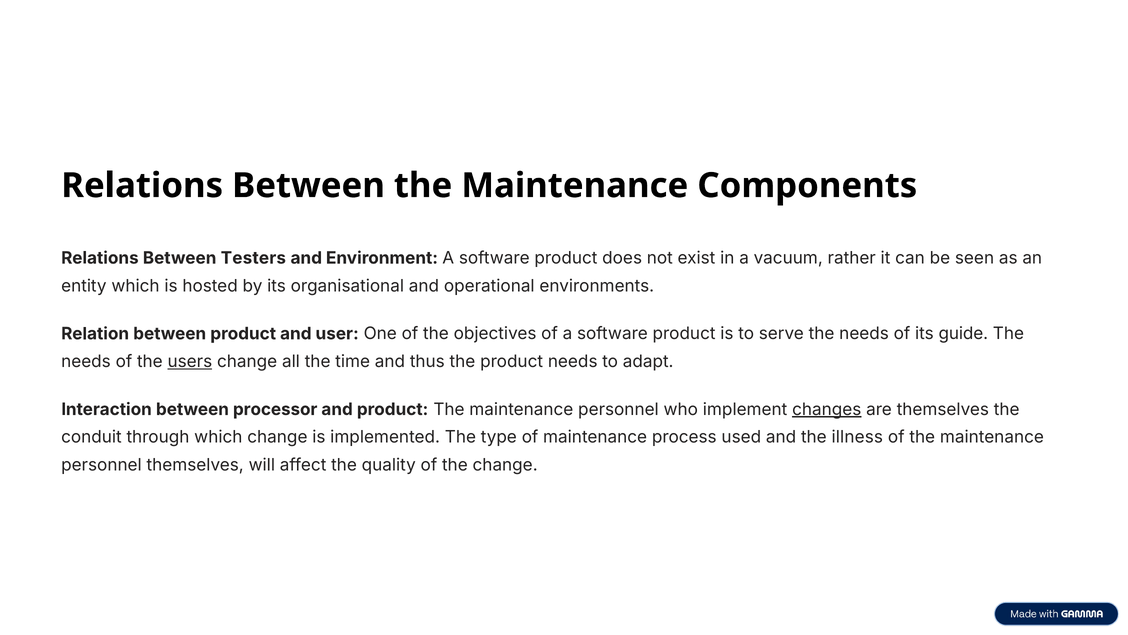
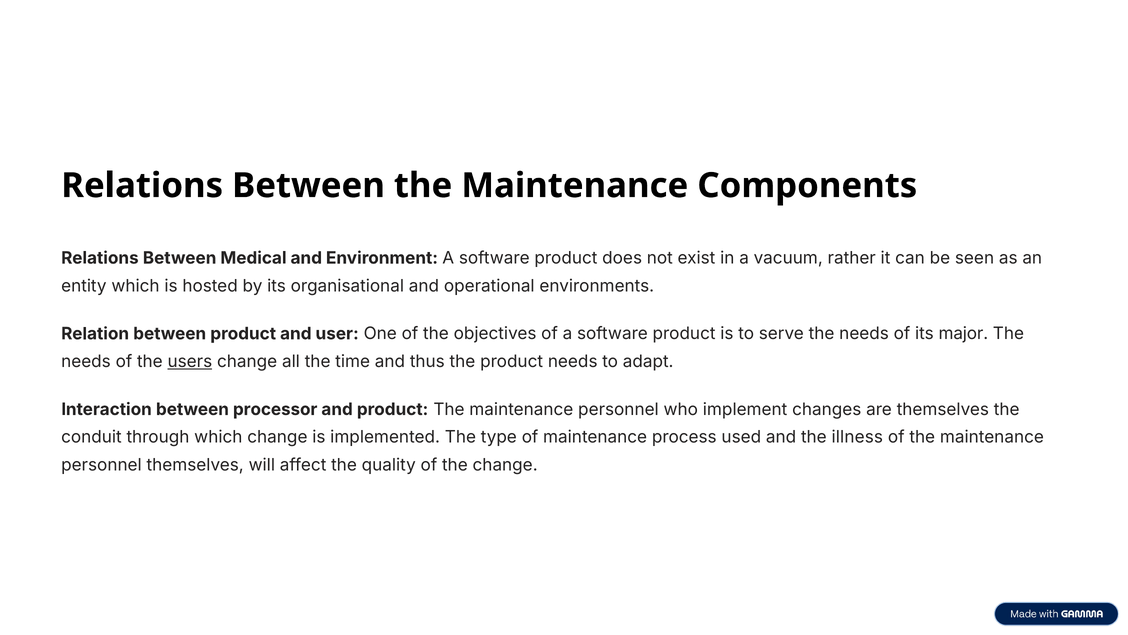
Testers: Testers -> Medical (253, 258)
guide: guide -> major (963, 333)
changes underline: present -> none (827, 409)
